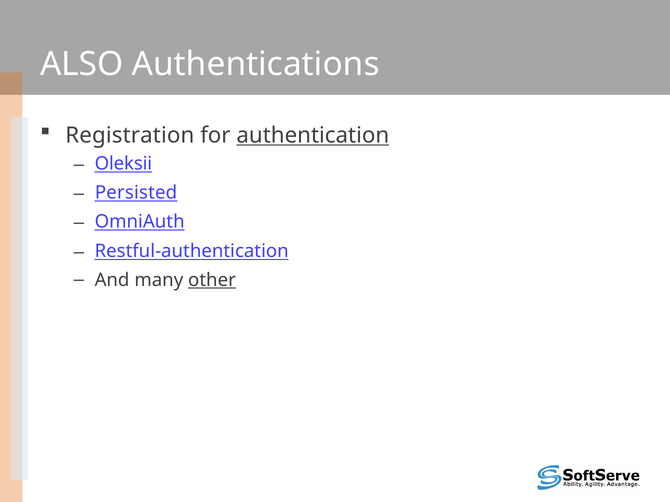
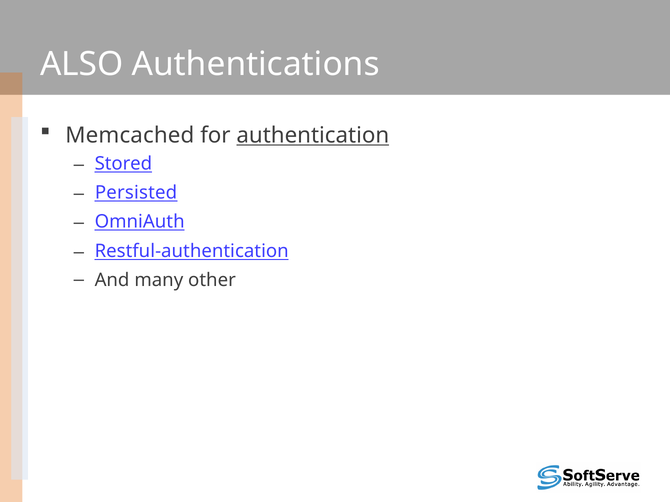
Registration: Registration -> Memcached (130, 136)
Oleksii: Oleksii -> Stored (123, 164)
other underline: present -> none (212, 280)
